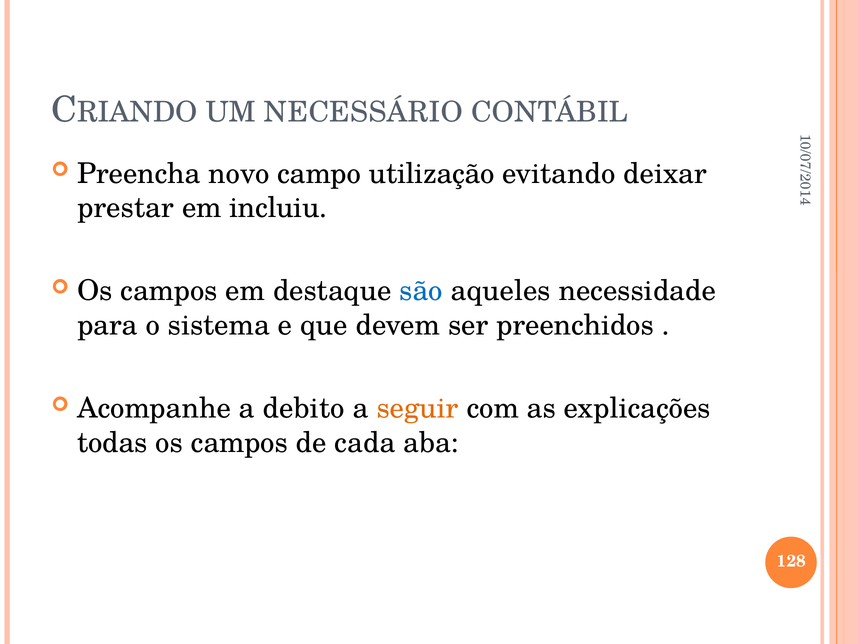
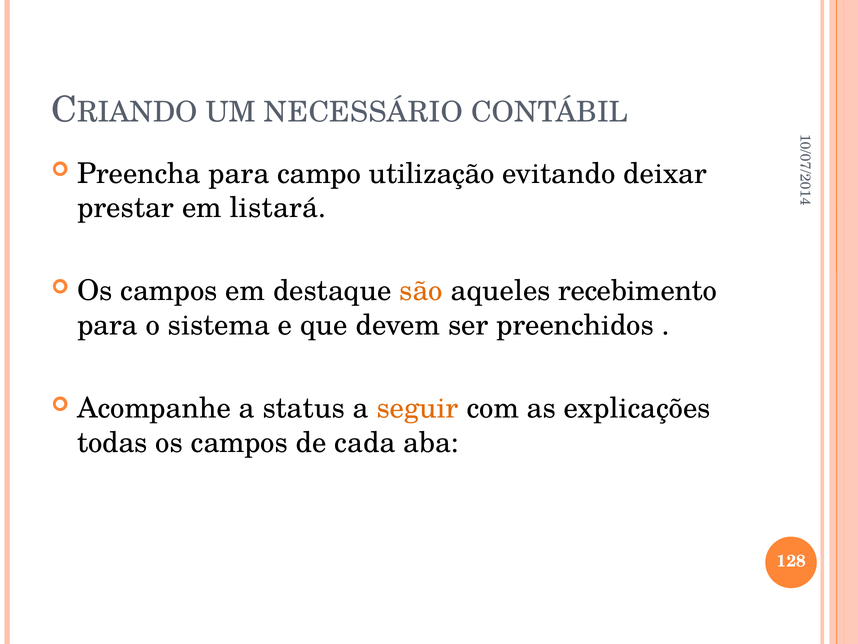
Preencha novo: novo -> para (239, 174)
incluiu: incluiu -> listará (278, 208)
são colour: blue -> orange (421, 291)
necessidade: necessidade -> recebimento (638, 291)
debito: debito -> status (304, 408)
